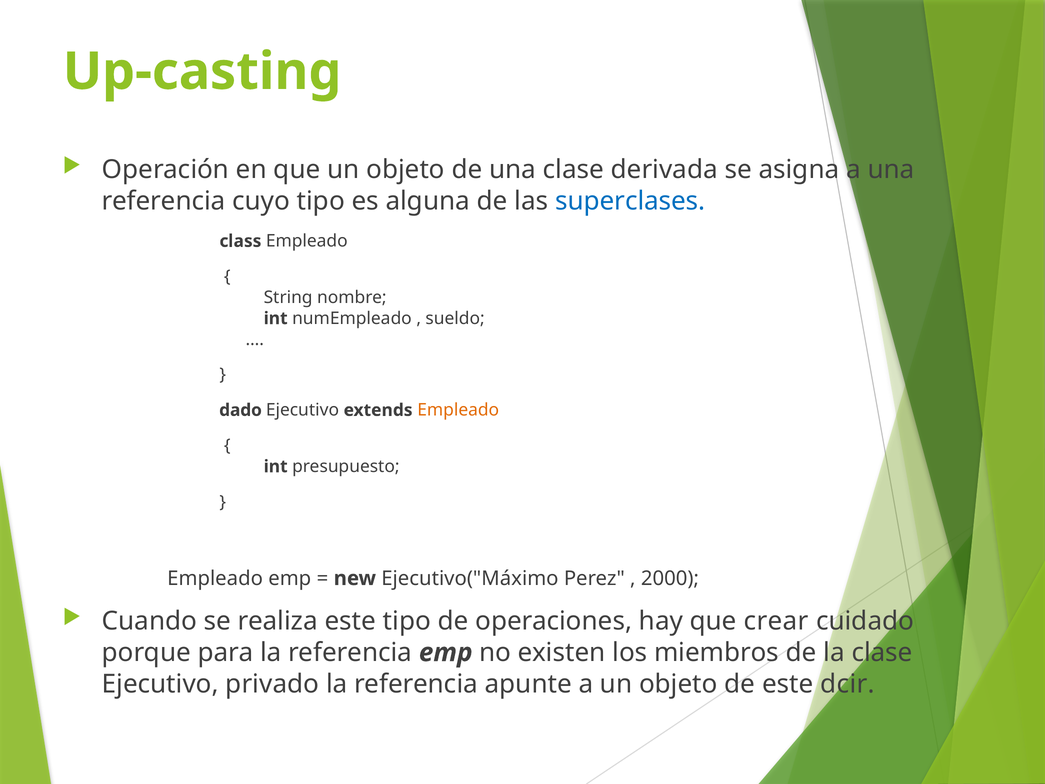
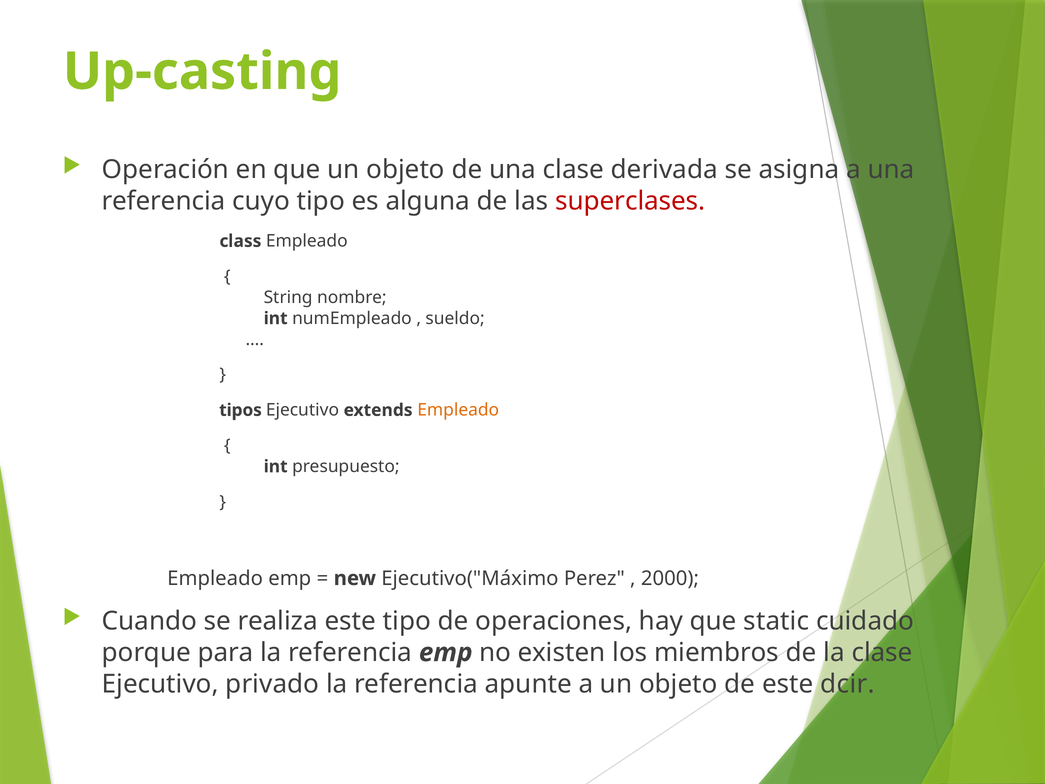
superclases colour: blue -> red (630, 201)
dado: dado -> tipos (241, 410)
crear: crear -> static (776, 621)
